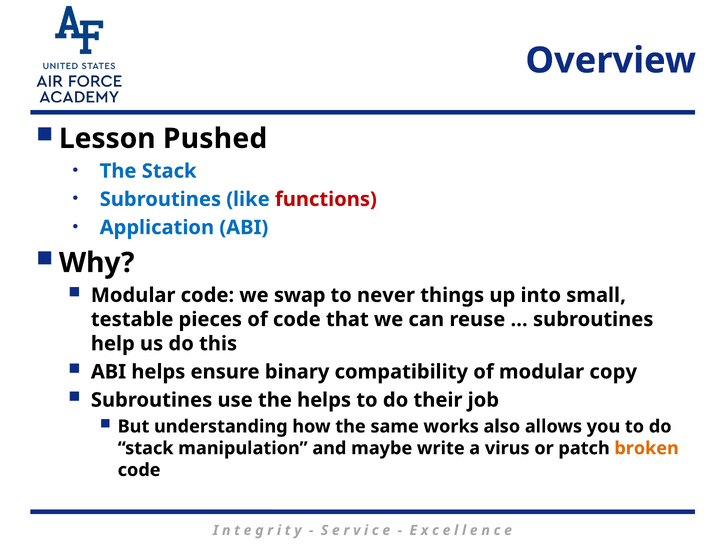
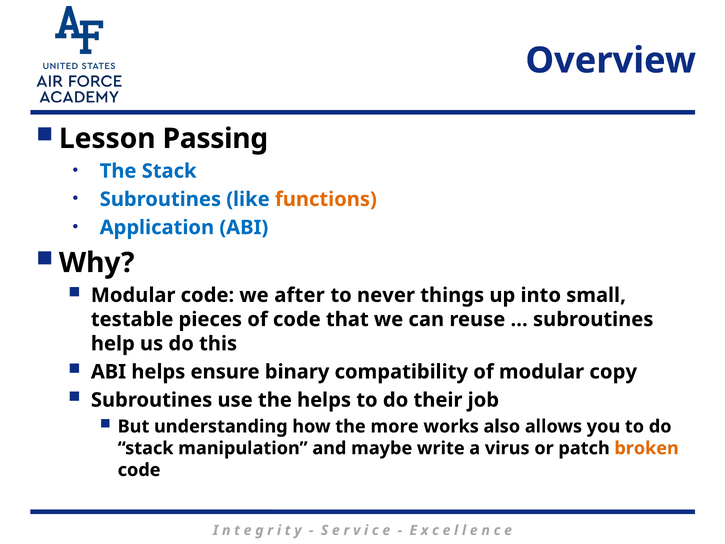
Pushed: Pushed -> Passing (215, 139)
functions colour: red -> orange (326, 199)
swap: swap -> after (299, 295)
same: same -> more (395, 426)
